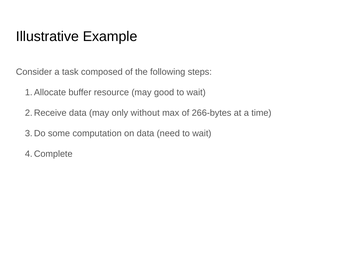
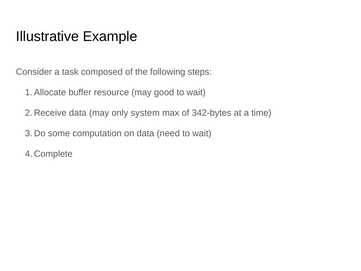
without: without -> system (145, 113)
266-bytes: 266-bytes -> 342-bytes (212, 113)
